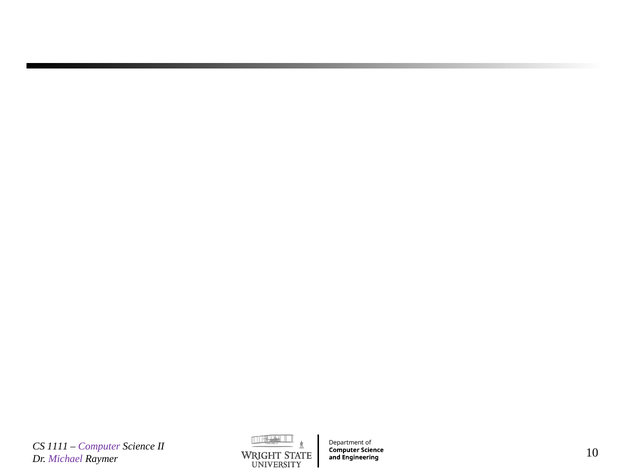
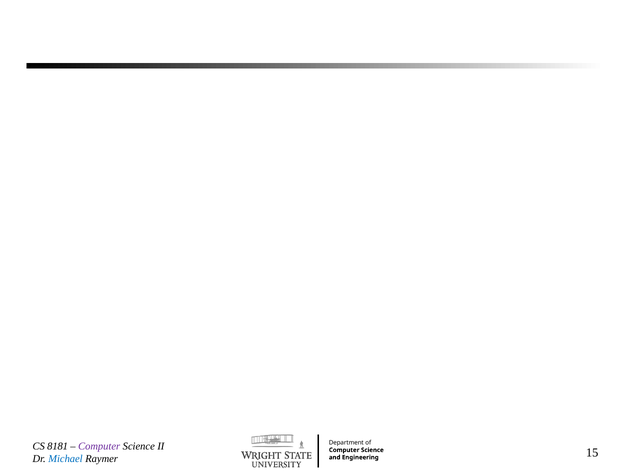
1111: 1111 -> 8181 (58, 447)
Michael colour: purple -> blue (66, 459)
10: 10 -> 15 (592, 453)
